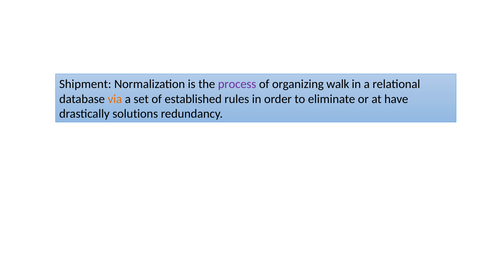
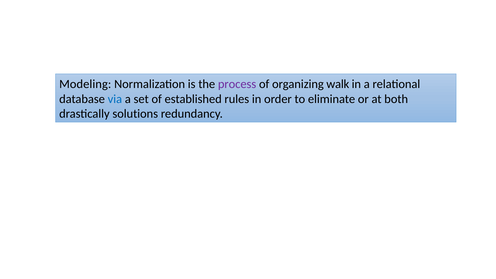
Shipment: Shipment -> Modeling (85, 84)
via colour: orange -> blue (115, 99)
have: have -> both (396, 99)
